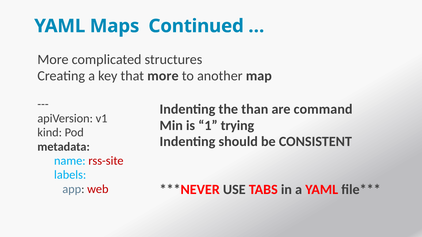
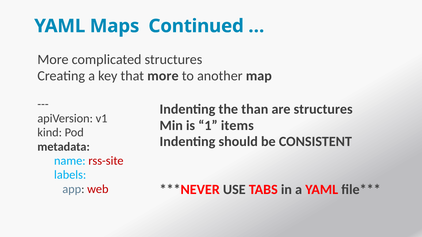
are command: command -> structures (323, 110)
trying: trying -> items (237, 126)
